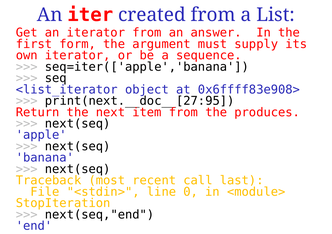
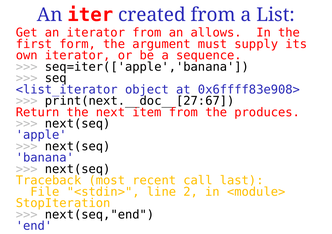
answer: answer -> allows (216, 33)
print(next.__doc__[27:95: print(next.__doc__[27:95 -> print(next.__doc__[27:67 (140, 101)
0: 0 -> 2 (191, 192)
